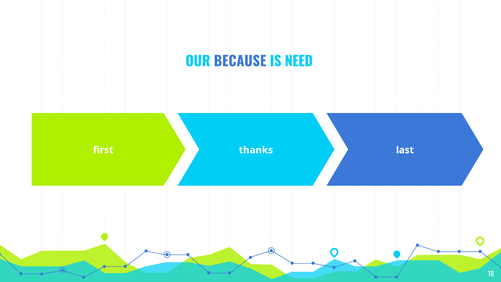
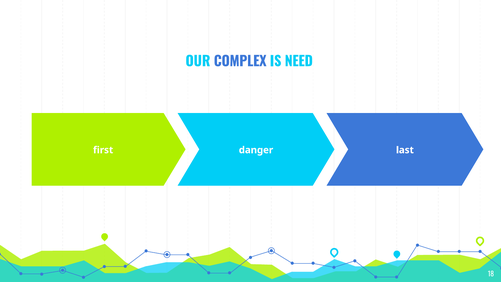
BECAUSE: BECAUSE -> COMPLEX (240, 62)
thanks: thanks -> danger (256, 150)
